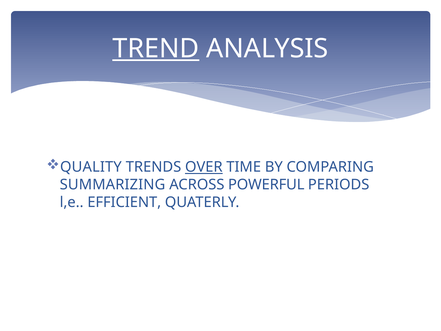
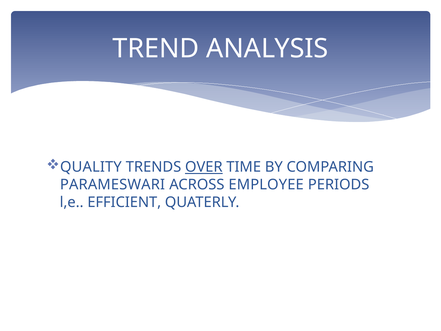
TREND underline: present -> none (156, 48)
SUMMARIZING: SUMMARIZING -> PARAMESWARI (113, 185)
POWERFUL: POWERFUL -> EMPLOYEE (266, 185)
